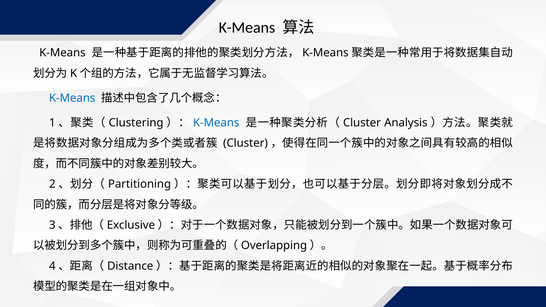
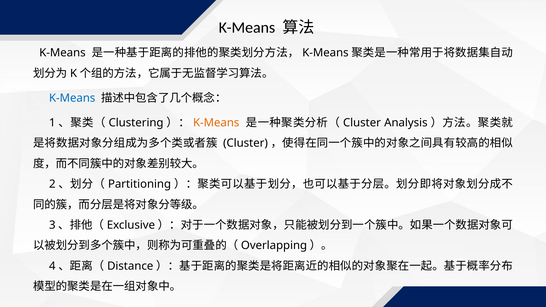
K-Means colour: blue -> orange (216, 123)
